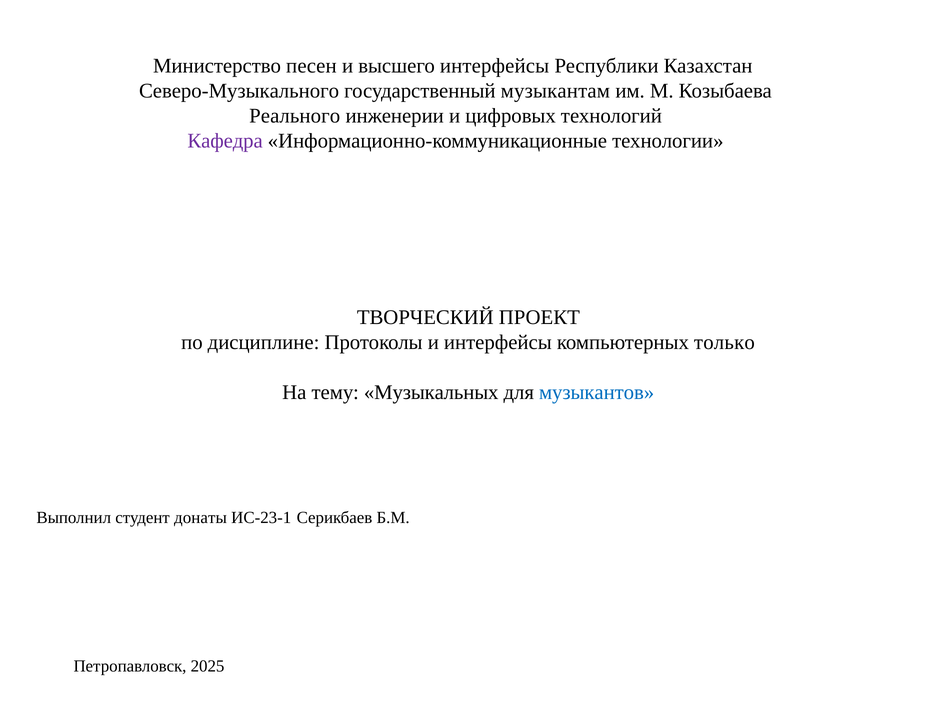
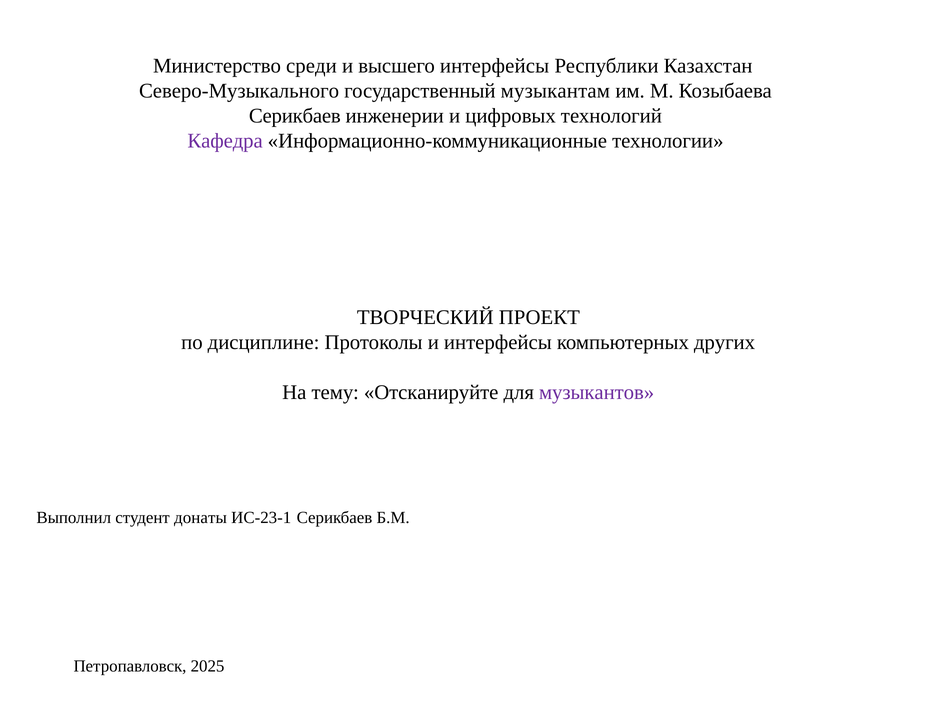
песен: песен -> среди (311, 66)
Реального: Реального -> Серикбаев (295, 116)
только: только -> других (725, 342)
Музыкальных: Музыкальных -> Отсканируйте (431, 392)
музыкантов colour: blue -> purple (597, 392)
